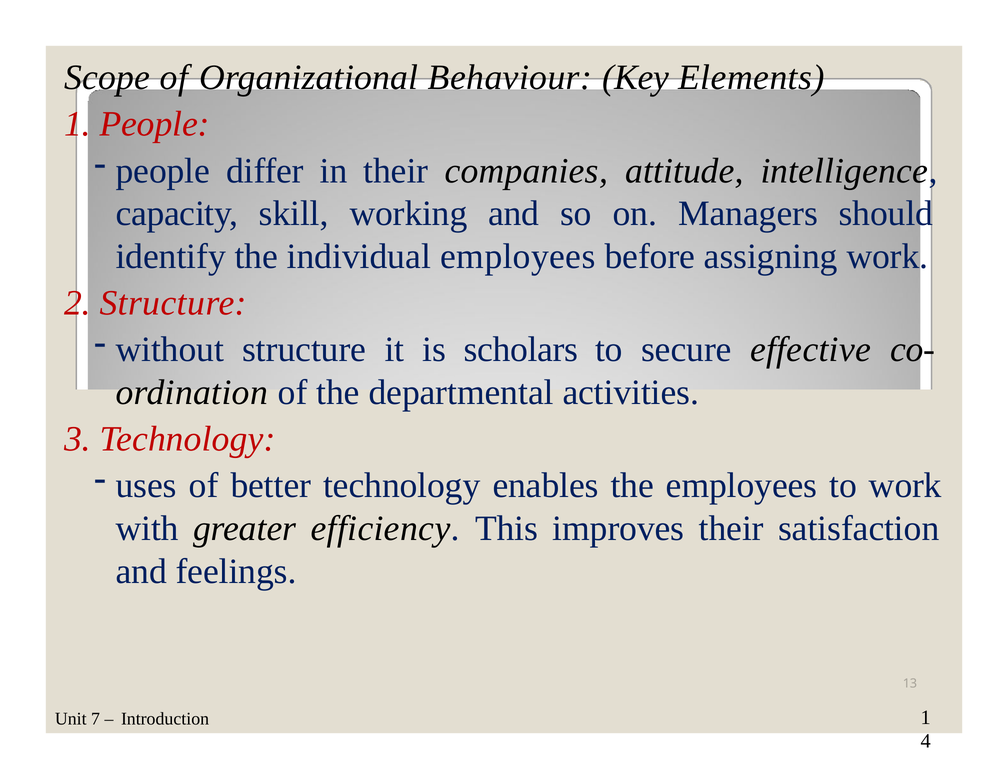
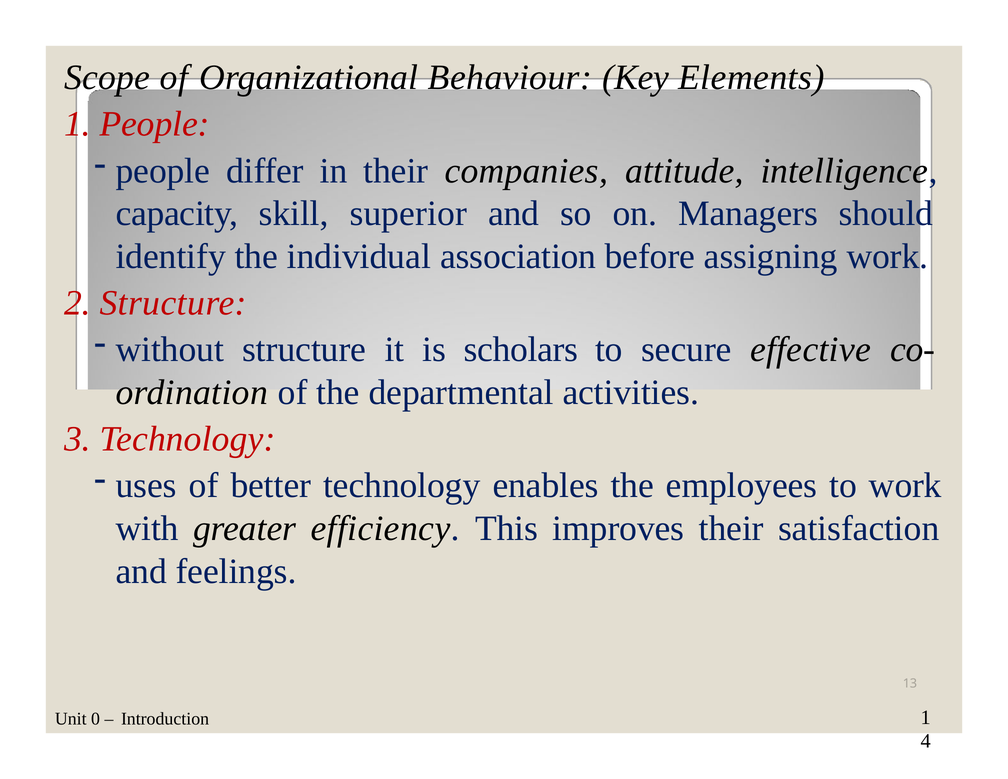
working: working -> superior (408, 214)
individual employees: employees -> association (518, 256)
7: 7 -> 0 (96, 719)
